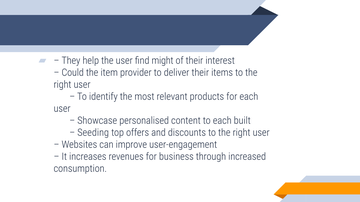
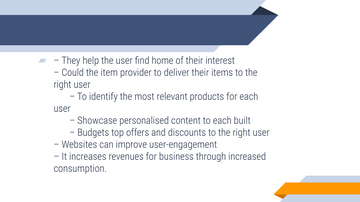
might: might -> home (162, 61)
Seeding: Seeding -> Budgets (93, 133)
